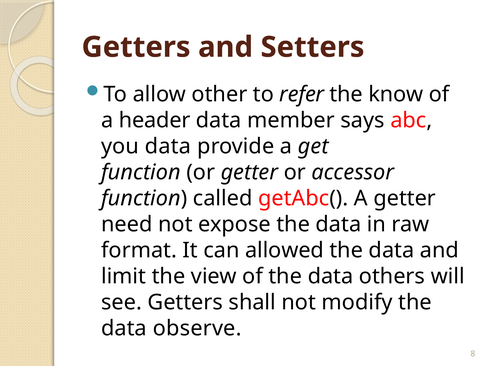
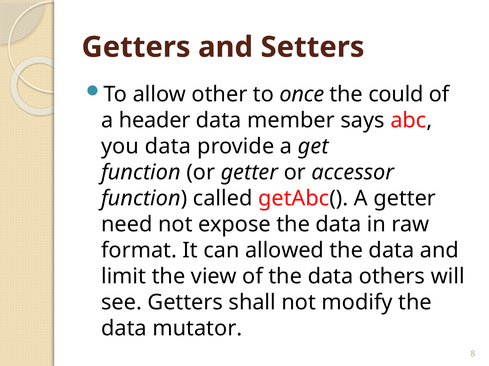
refer: refer -> once (302, 94)
know: know -> could (396, 94)
observe: observe -> mutator (197, 329)
